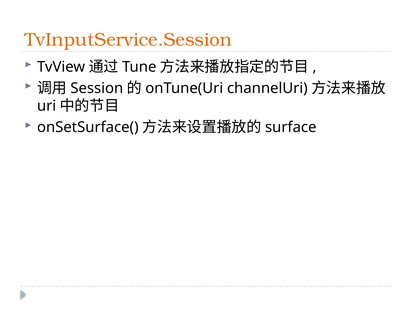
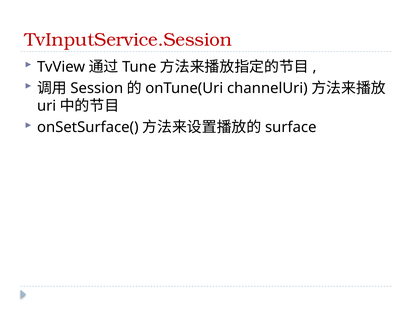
TvInputService.Session colour: orange -> red (128, 40)
